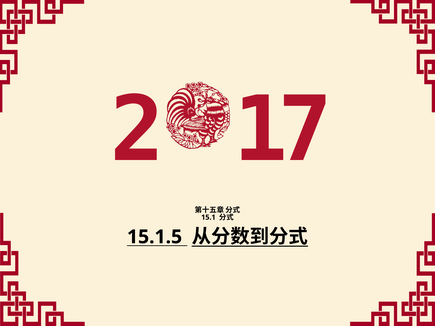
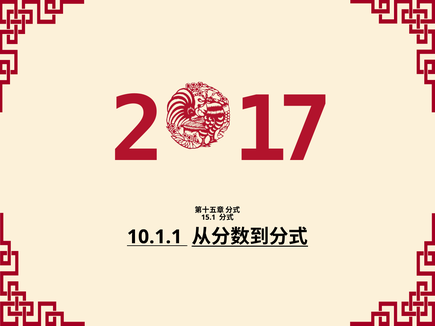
15.1.5: 15.1.5 -> 10.1.1 (155, 237)
